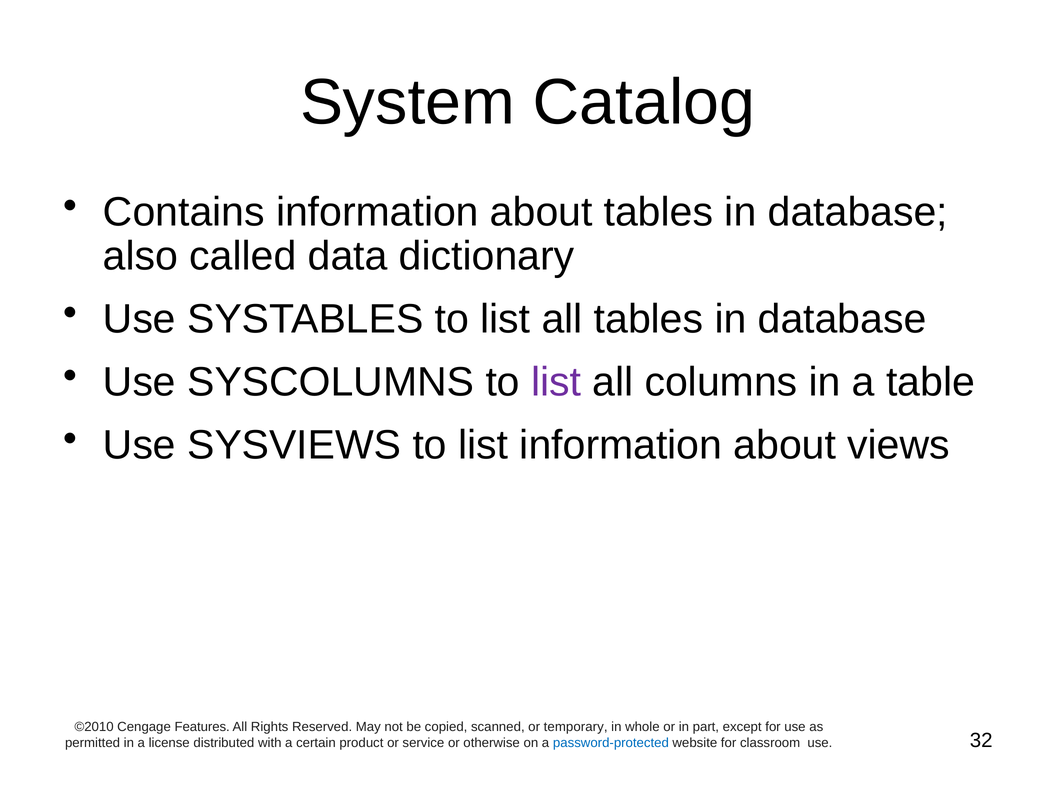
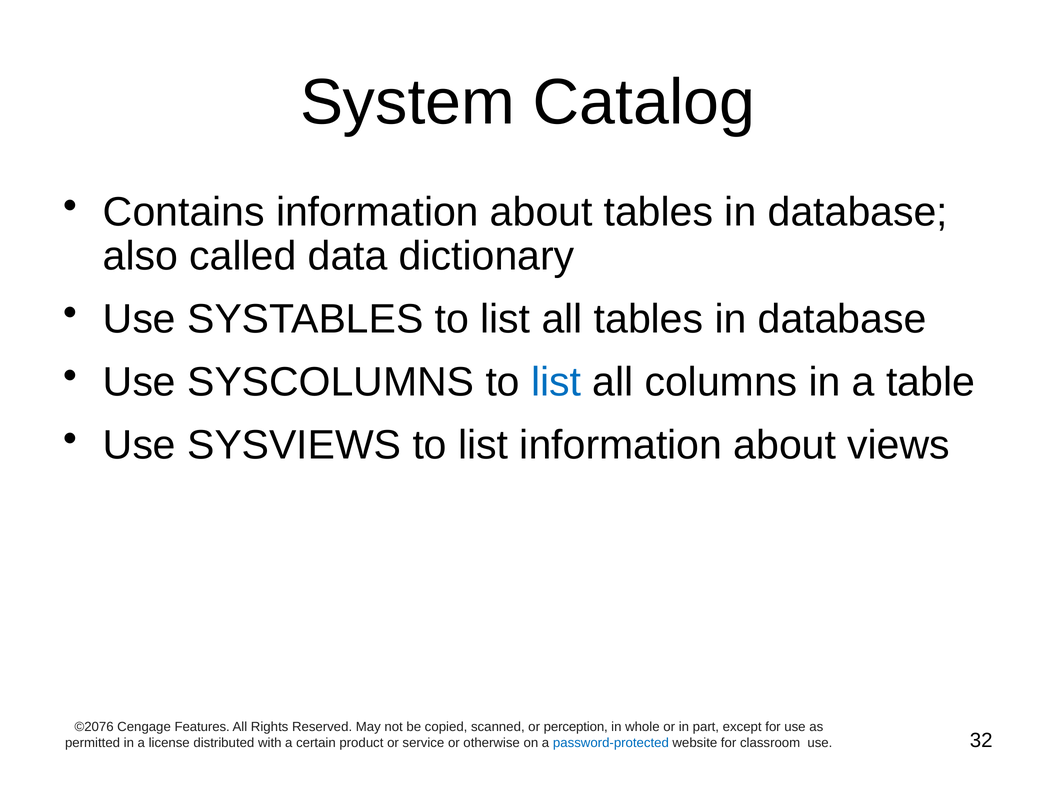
list colour: purple -> blue (556, 382)
©2010: ©2010 -> ©2076 (94, 727)
temporary: temporary -> perception (576, 727)
